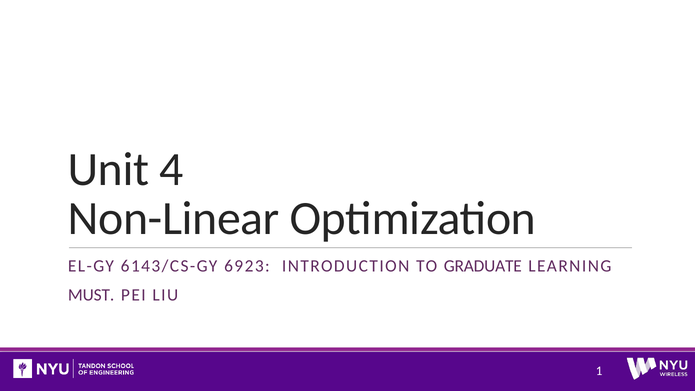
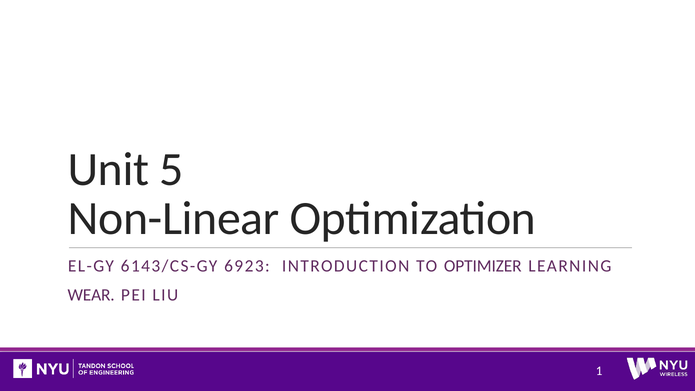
4: 4 -> 5 (171, 170)
GRADUATE: GRADUATE -> OPTIMIZER (483, 266)
MUST: MUST -> WEAR (91, 295)
